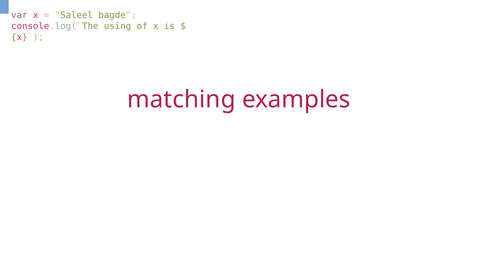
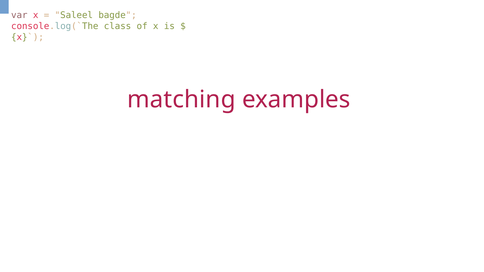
using: using -> class (118, 26)
